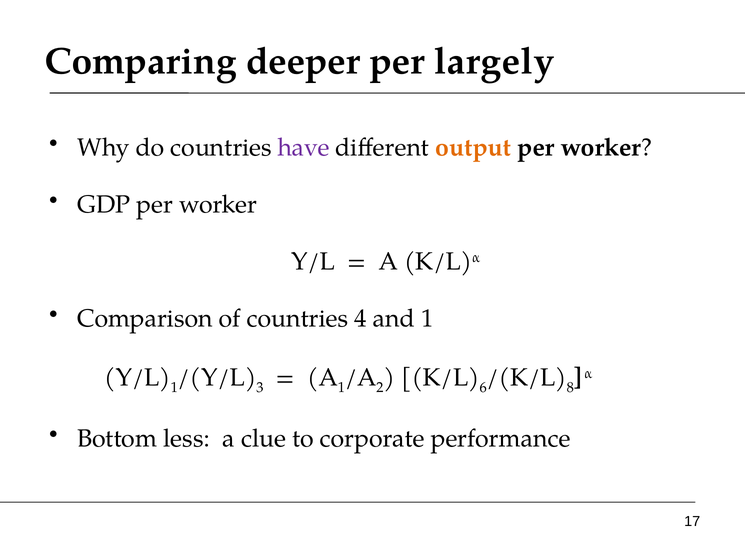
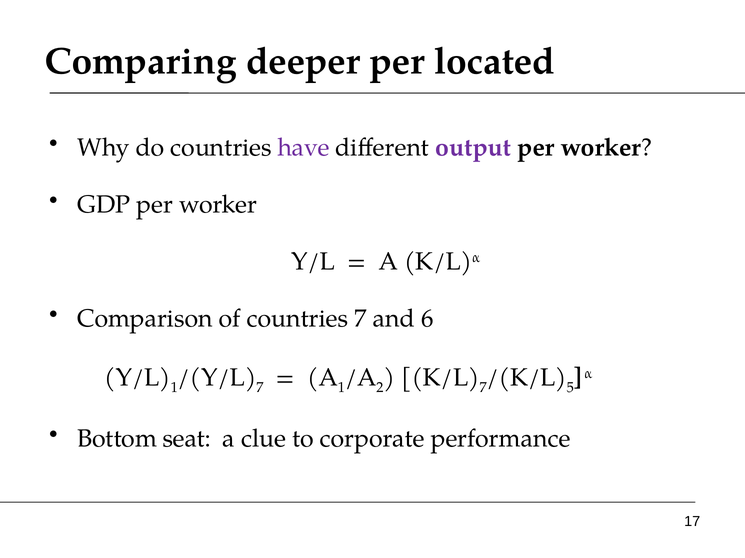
largely: largely -> located (495, 62)
output colour: orange -> purple (473, 148)
countries 4: 4 -> 7 (360, 319)
and 1: 1 -> 6 (427, 319)
3: 3 -> 7 (260, 388)
6: 6 -> 7 (483, 388)
8: 8 -> 5 (570, 388)
less: less -> seat (187, 439)
